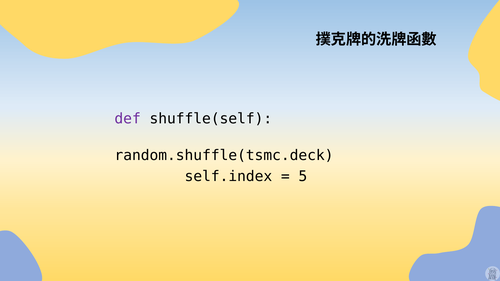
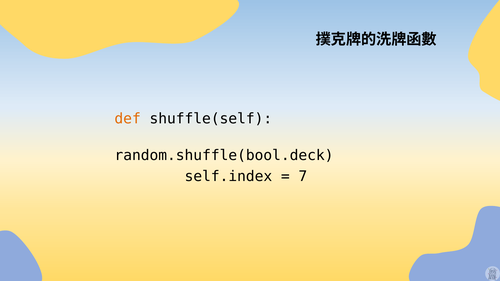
def colour: purple -> orange (128, 119)
random.shuffle(tsmc.deck: random.shuffle(tsmc.deck -> random.shuffle(bool.deck (224, 156)
5: 5 -> 7 (303, 176)
